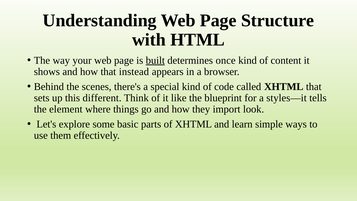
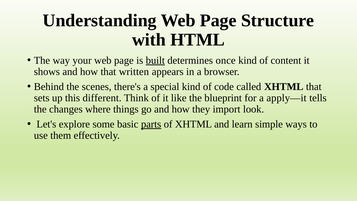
instead: instead -> written (134, 72)
styles—it: styles—it -> apply—it (287, 98)
element: element -> changes (66, 109)
parts underline: none -> present (151, 124)
